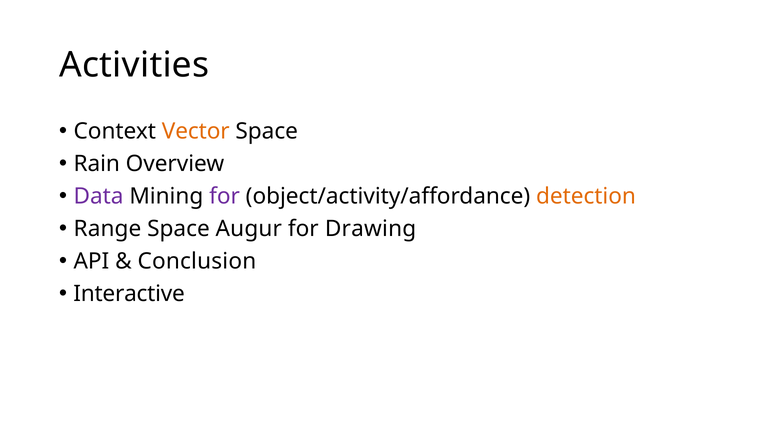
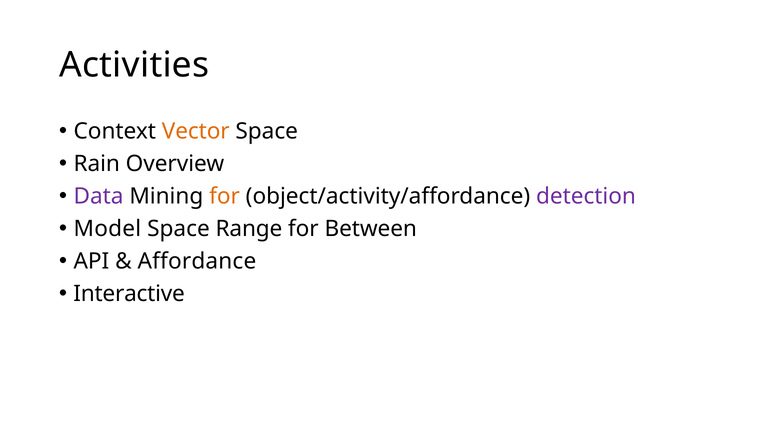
for colour: purple -> orange (225, 196)
detection colour: orange -> purple (586, 196)
Range: Range -> Model (107, 229)
Augur: Augur -> Range (249, 229)
Drawing: Drawing -> Between (371, 229)
Conclusion: Conclusion -> Affordance (197, 261)
